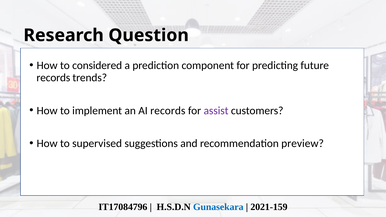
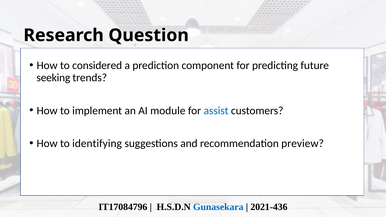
records: records -> seeking (53, 78)
AI records: records -> module (168, 111)
assist colour: purple -> blue (216, 111)
supervised: supervised -> identifying (97, 143)
2021-159: 2021-159 -> 2021-436 (269, 207)
